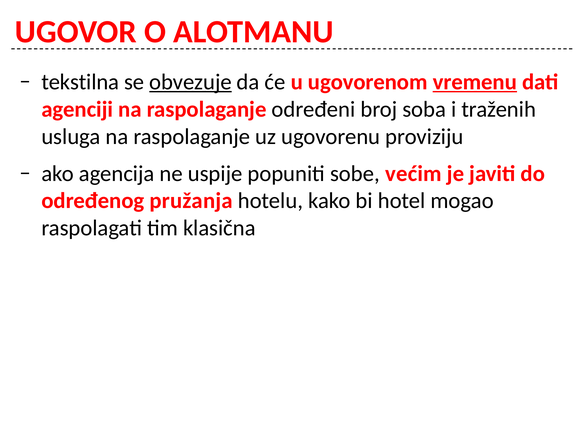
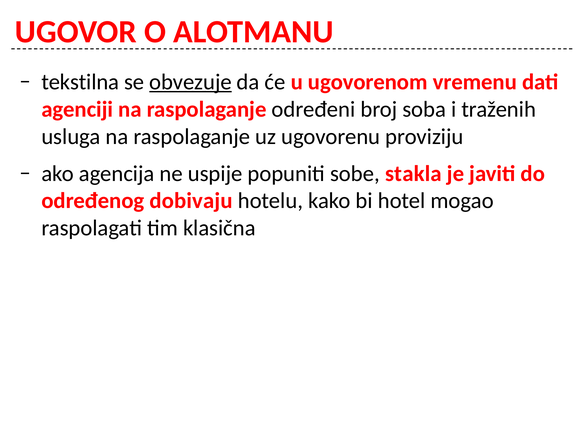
vremenu underline: present -> none (475, 82)
većim: većim -> stakla (413, 174)
pružanja: pružanja -> dobivaju (191, 201)
